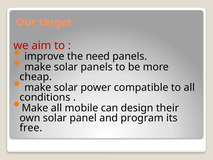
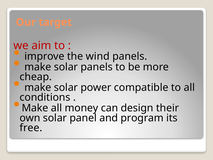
need: need -> wind (98, 56)
mobile: mobile -> money (82, 108)
